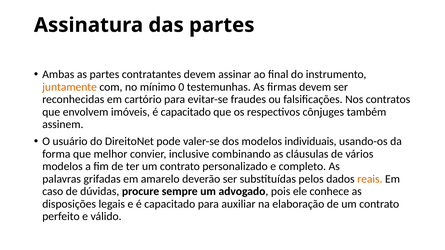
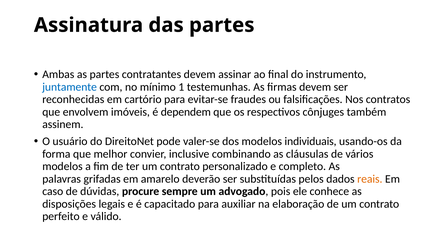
juntamente colour: orange -> blue (70, 87)
0: 0 -> 1 (181, 87)
imóveis é capacitado: capacitado -> dependem (186, 112)
